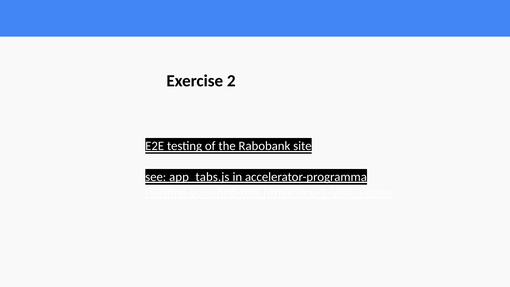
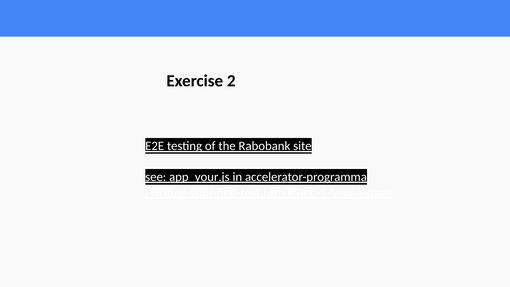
app_tabs.js: app_tabs.js -> app_your.js (199, 177)
